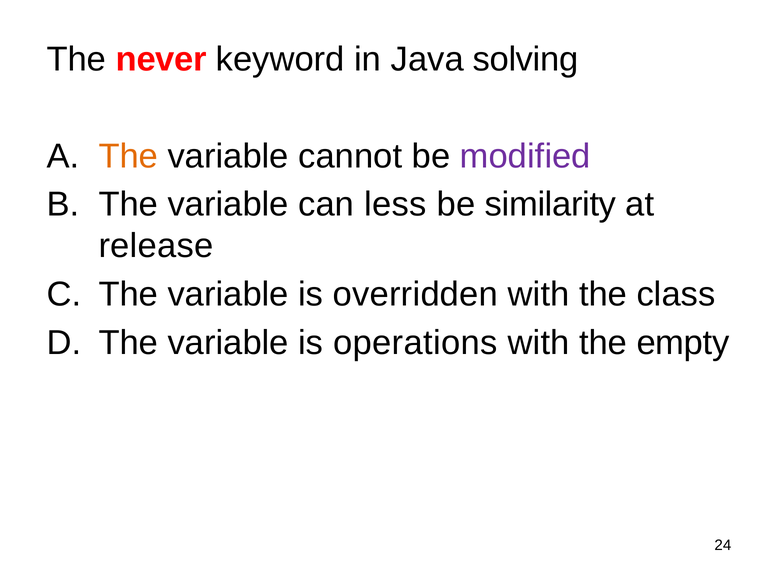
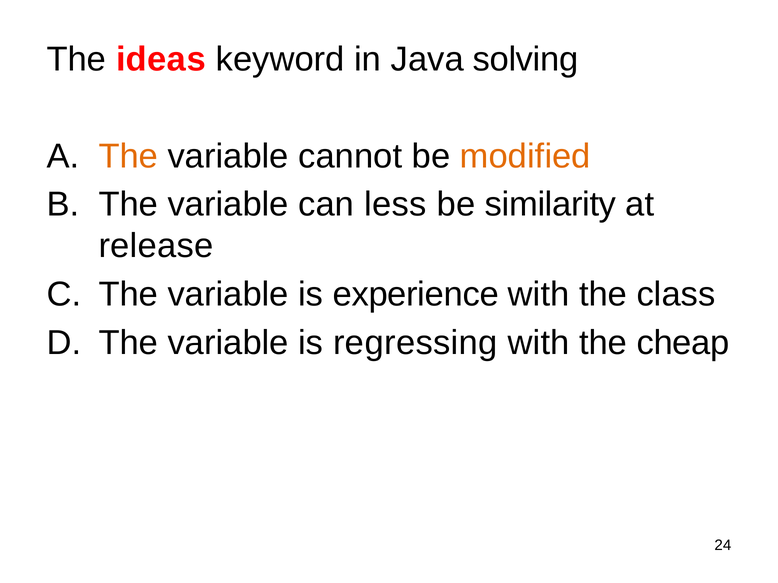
never: never -> ideas (161, 59)
modified colour: purple -> orange (525, 156)
overridden: overridden -> experience (416, 295)
operations: operations -> regressing (415, 343)
empty: empty -> cheap (683, 343)
